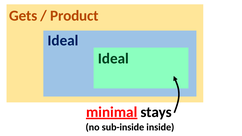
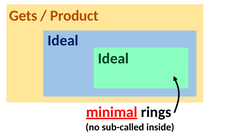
stays: stays -> rings (156, 112)
sub-inside: sub-inside -> sub-called (123, 127)
